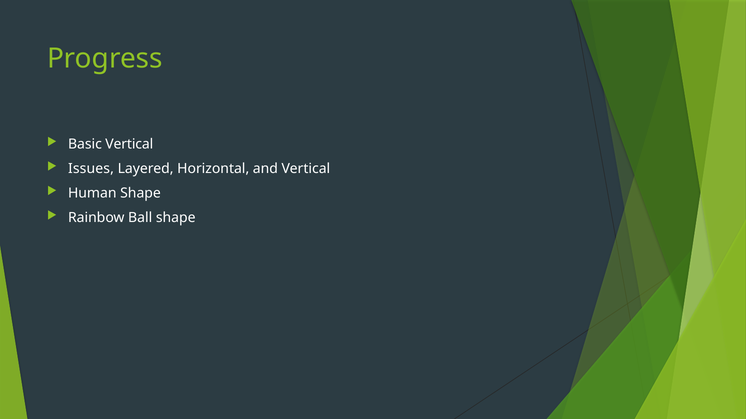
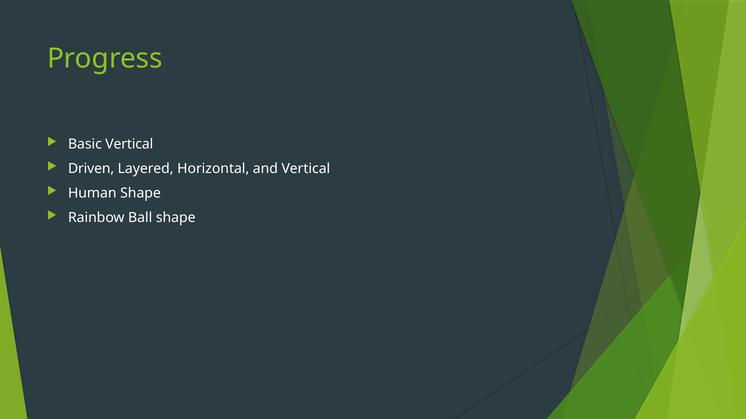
Issues: Issues -> Driven (91, 169)
